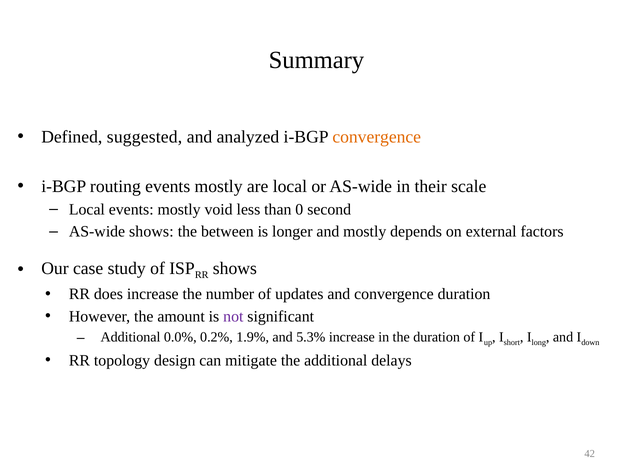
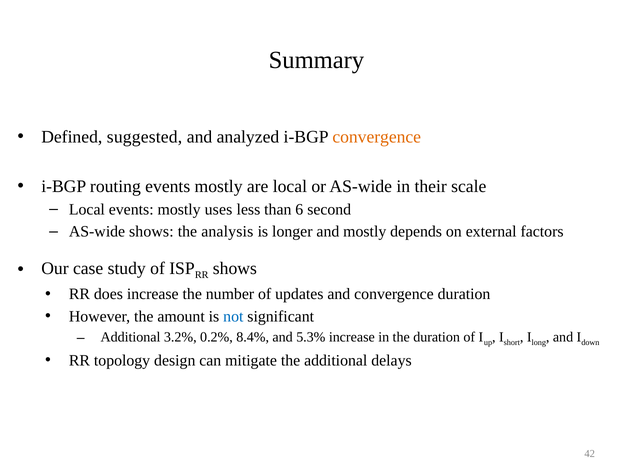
void: void -> uses (219, 209)
0: 0 -> 6 (299, 209)
between: between -> analysis (227, 232)
not colour: purple -> blue (233, 316)
0.0%: 0.0% -> 3.2% (180, 337)
1.9%: 1.9% -> 8.4% (253, 337)
